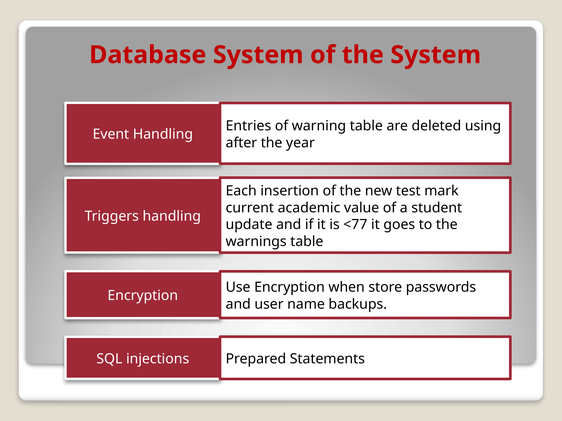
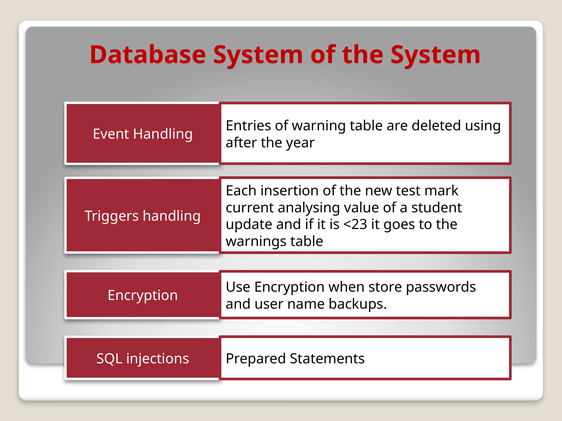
academic: academic -> analysing (309, 208)
<77: <77 -> <23 (355, 225)
